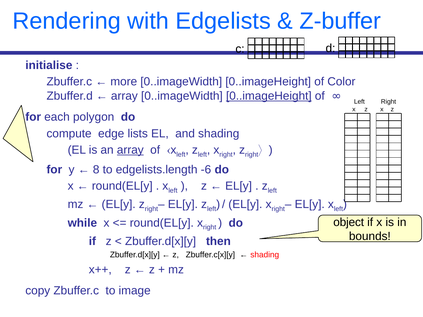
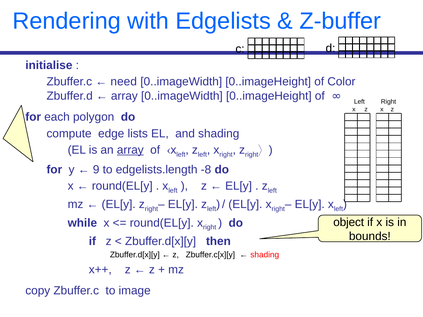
more: more -> need (124, 82)
0..imageHeight underline: present -> none (269, 96)
8: 8 -> 9 (96, 170)
-6: -6 -> -8 (206, 170)
